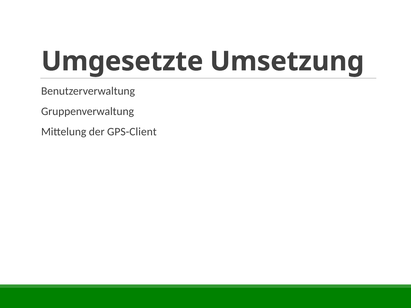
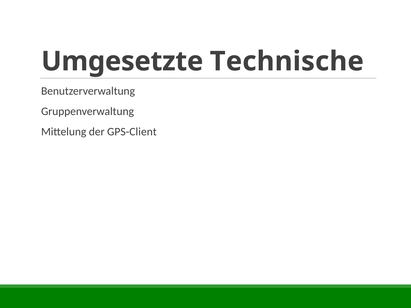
Umsetzung: Umsetzung -> Technische (287, 61)
